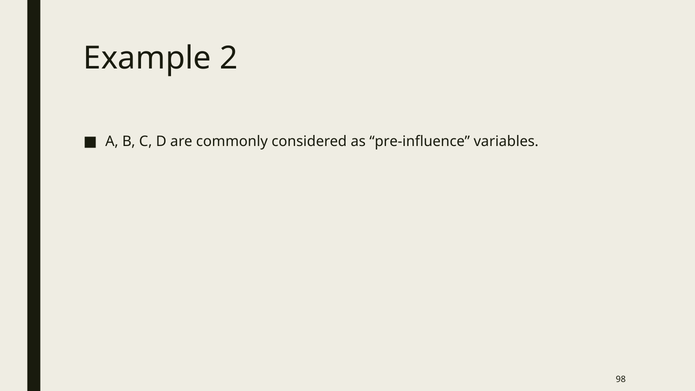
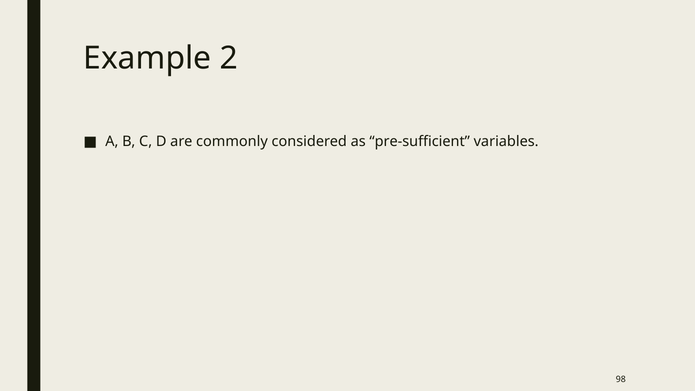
pre-influence: pre-influence -> pre-sufficient (420, 141)
